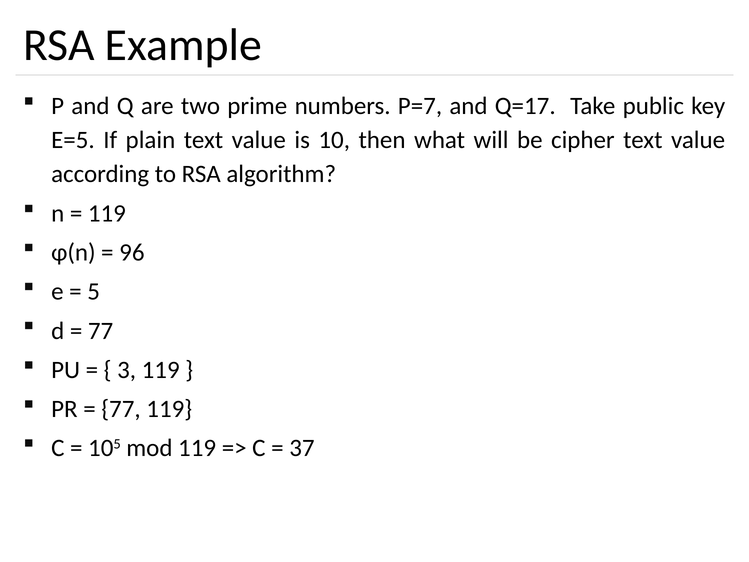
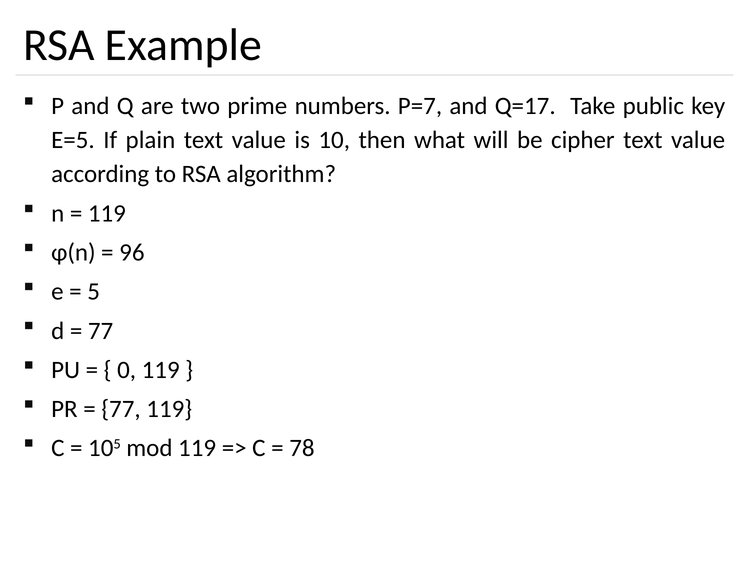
3: 3 -> 0 (127, 370)
37: 37 -> 78 (302, 448)
